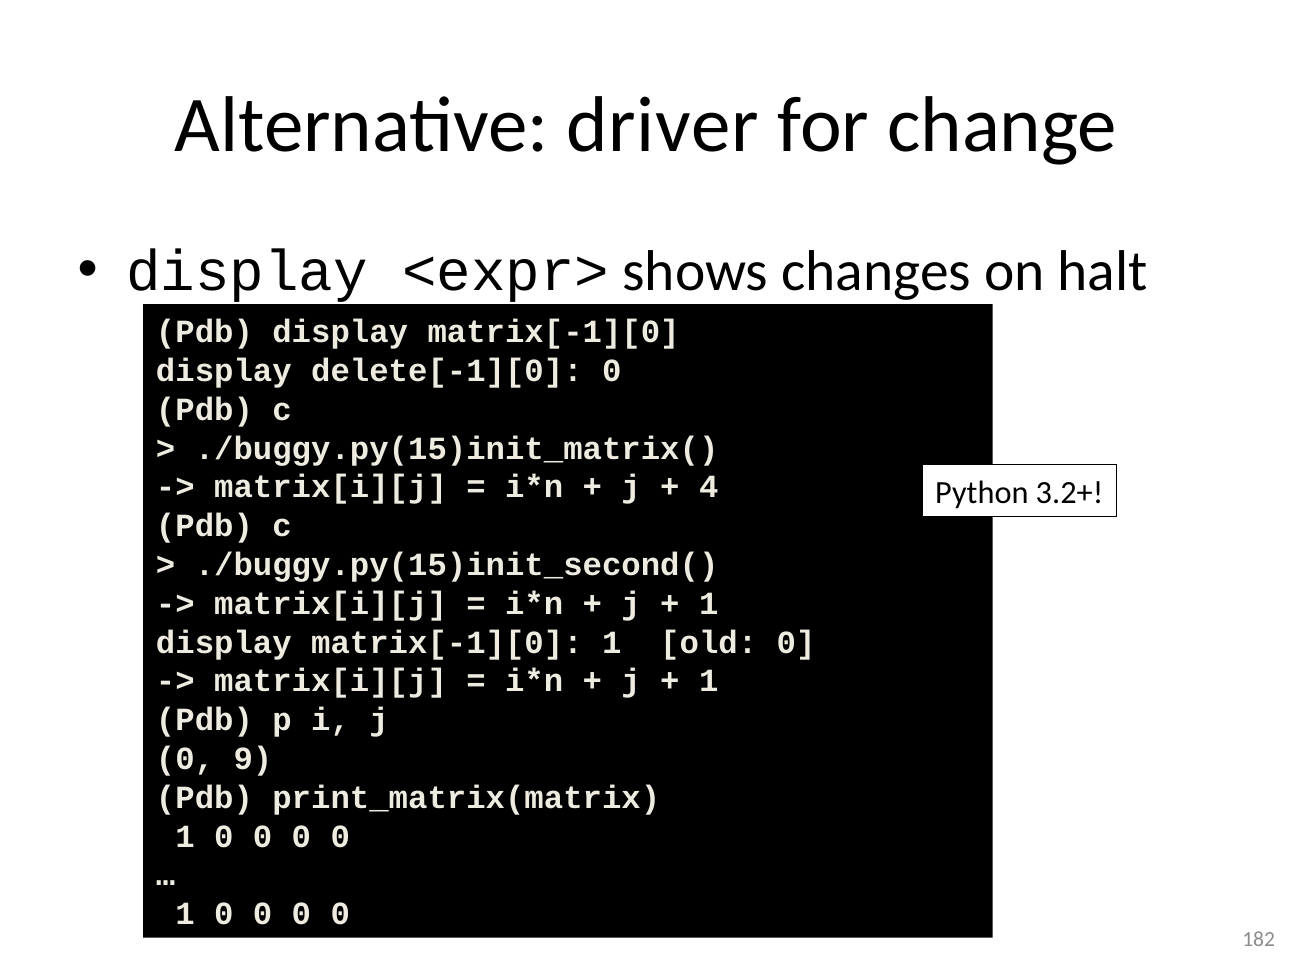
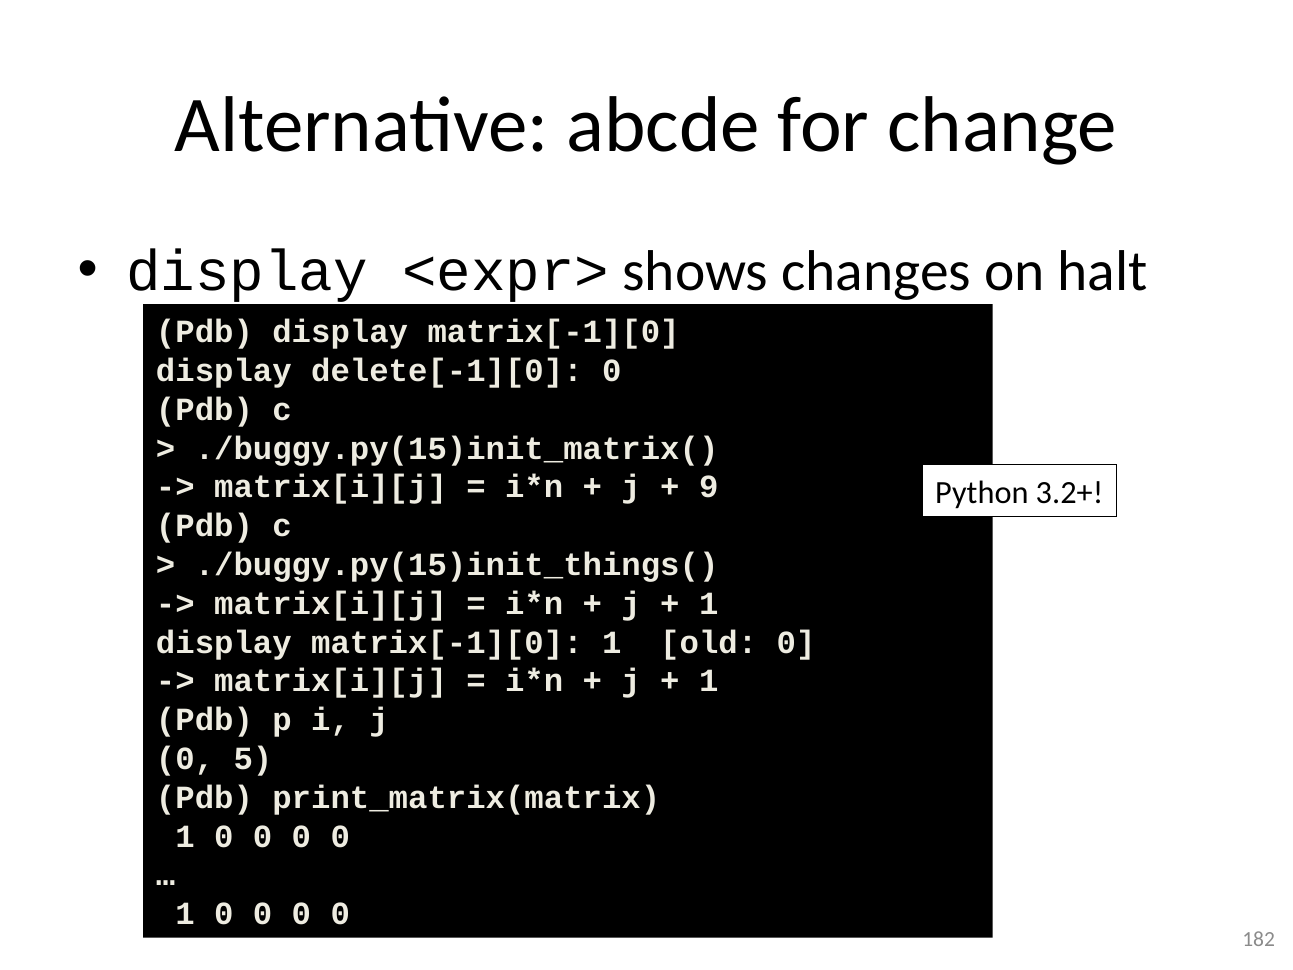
driver: driver -> abcde (663, 125)
4: 4 -> 9 (709, 487)
./buggy.py(15)init_second(: ./buggy.py(15)init_second( -> ./buggy.py(15)init_things( (457, 565)
9: 9 -> 5 (253, 759)
